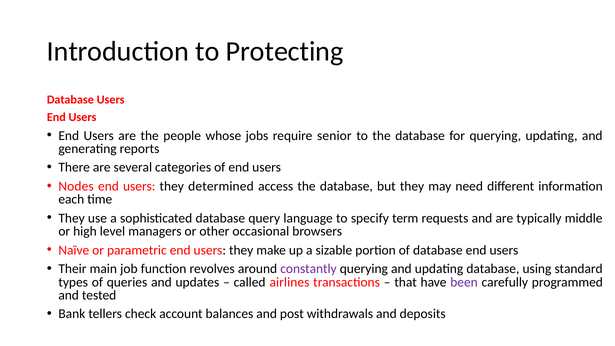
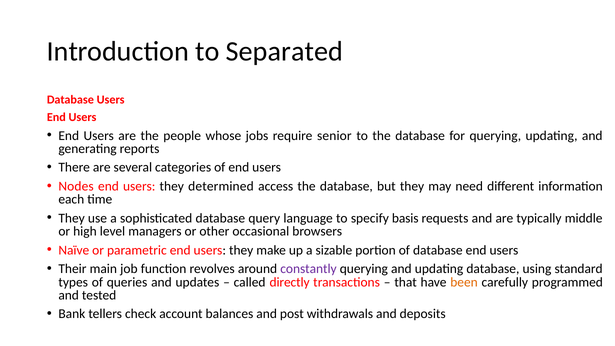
Protecting: Protecting -> Separated (284, 52)
term: term -> basis (405, 218)
airlines: airlines -> directly (290, 282)
been colour: purple -> orange (464, 282)
